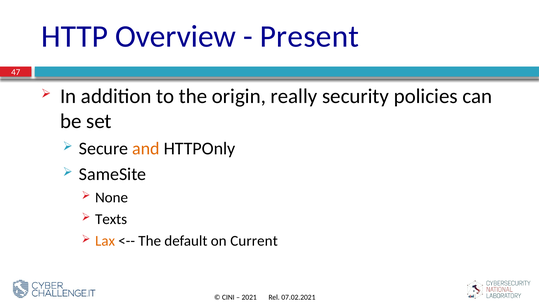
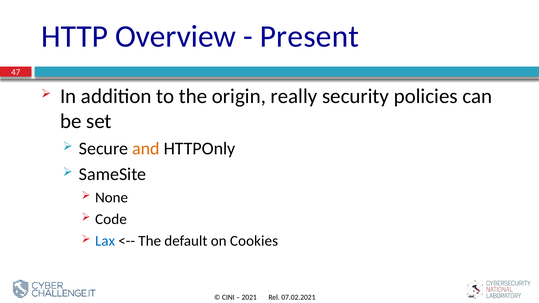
Texts: Texts -> Code (111, 219)
Lax colour: orange -> blue (105, 241)
Current: Current -> Cookies (254, 241)
